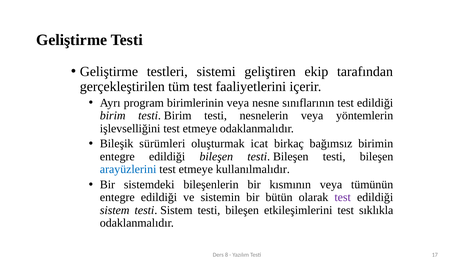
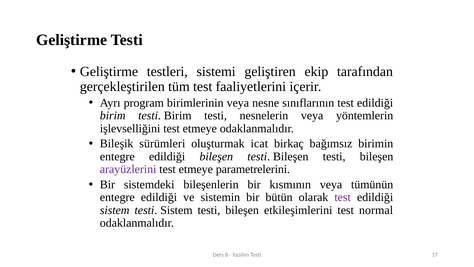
arayüzlerini colour: blue -> purple (128, 169)
kullanılmalıdır: kullanılmalıdır -> parametrelerini (253, 169)
sıklıkla: sıklıkla -> normal (376, 210)
